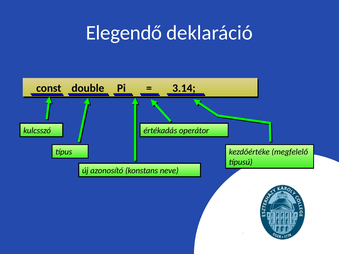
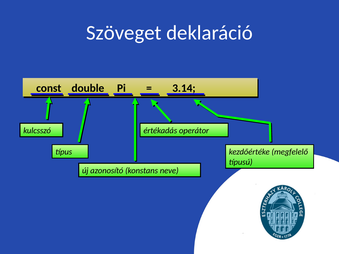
Elegendő: Elegendő -> Szöveget (124, 33)
